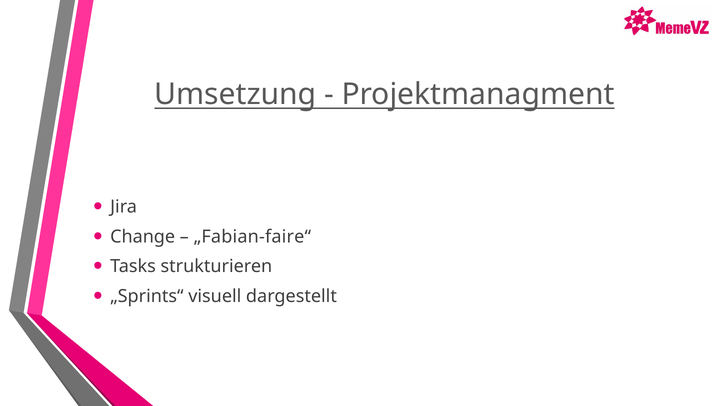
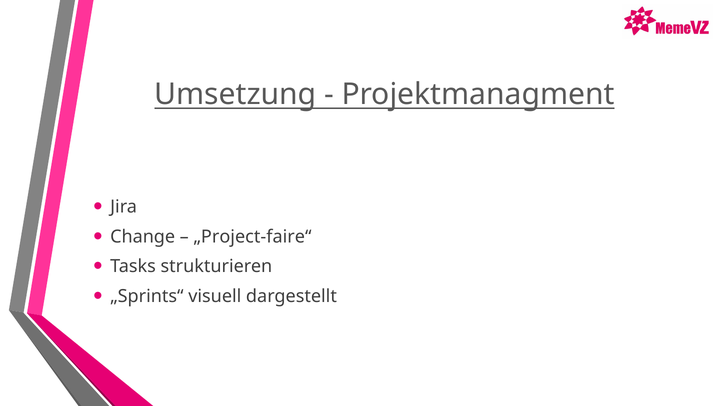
„Fabian-faire“: „Fabian-faire“ -> „Project-faire“ (252, 237)
